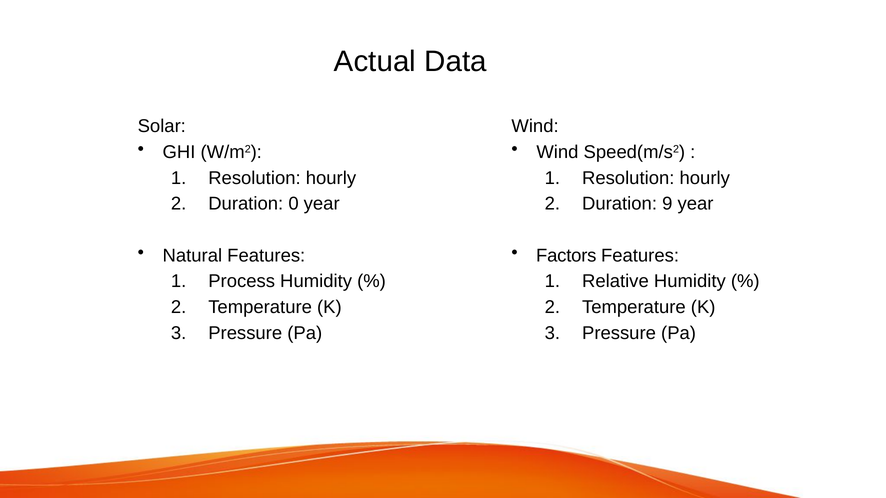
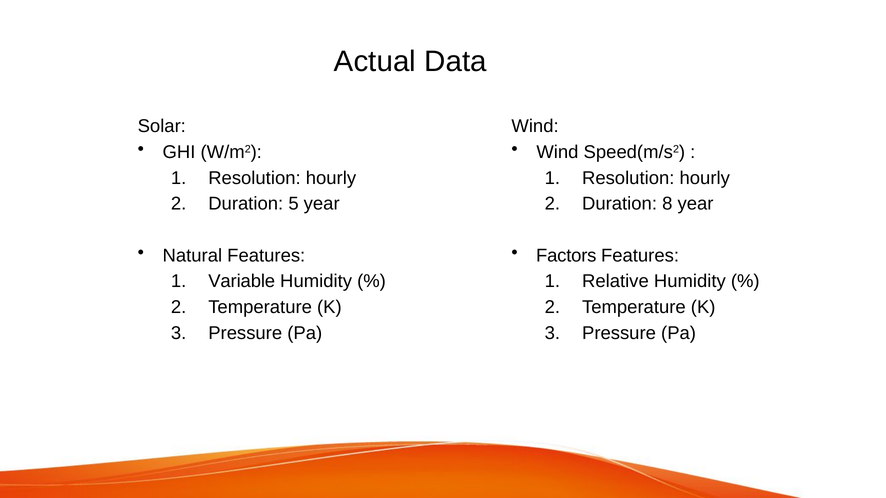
0: 0 -> 5 (294, 204)
9: 9 -> 8 (667, 204)
Process: Process -> Variable (242, 282)
